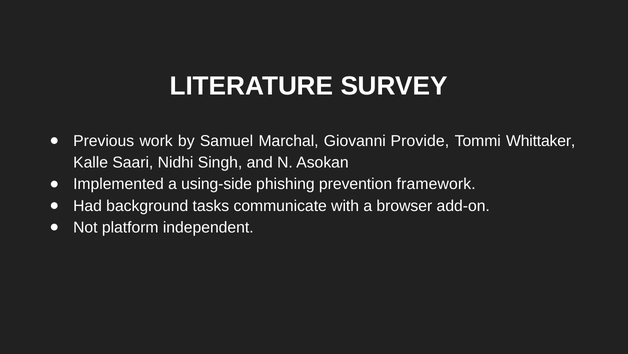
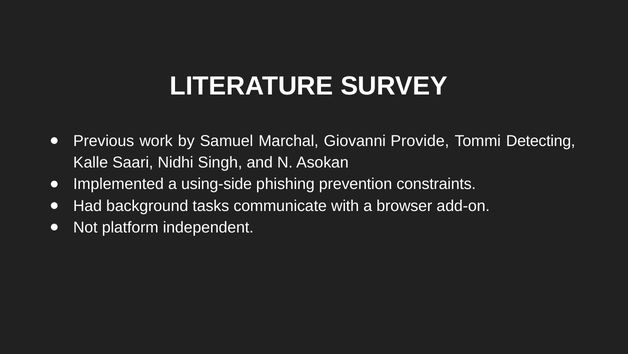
Whittaker: Whittaker -> Detecting (541, 141)
framework: framework -> constraints (436, 184)
